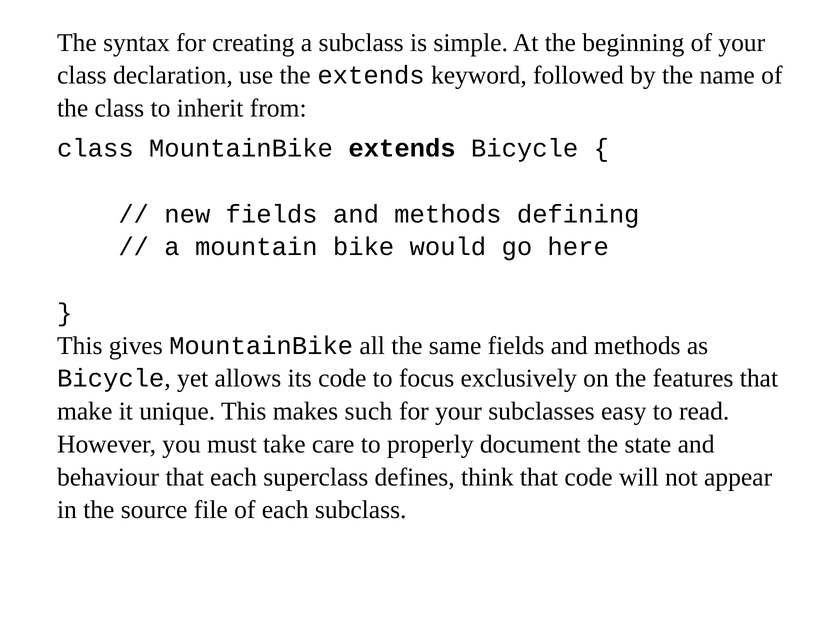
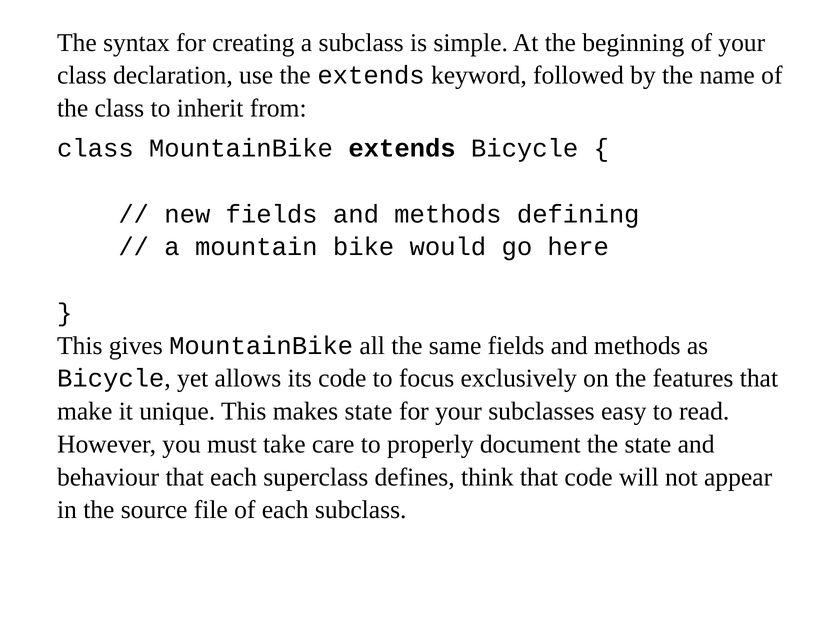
makes such: such -> state (368, 411)
